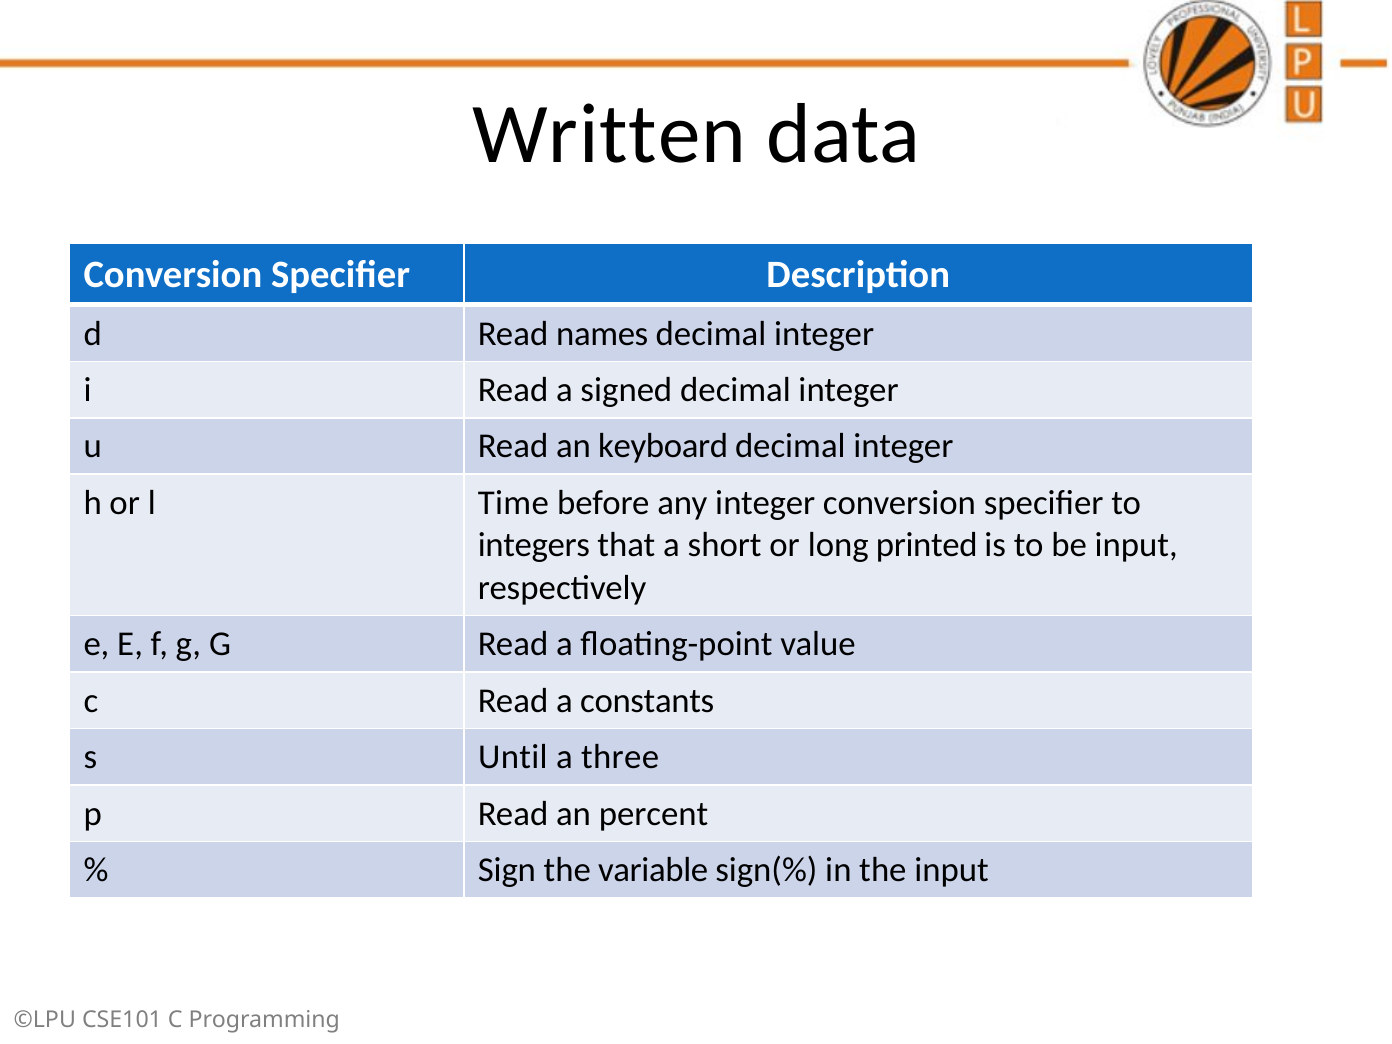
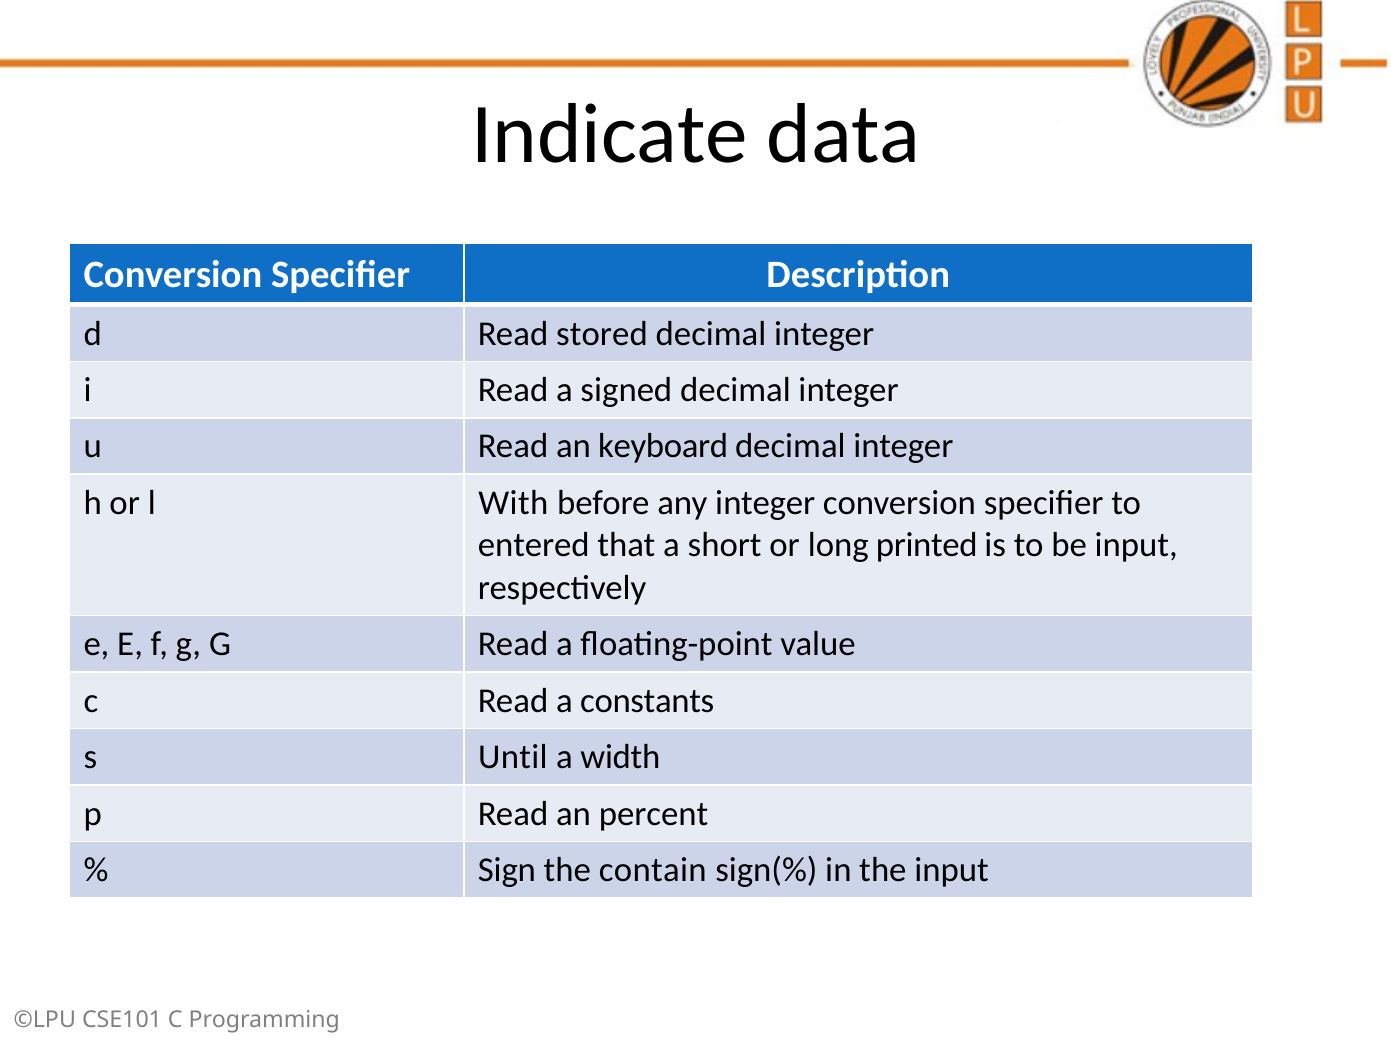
Written: Written -> Indicate (610, 135)
names: names -> stored (602, 334)
Time: Time -> With (513, 503)
integers: integers -> entered (534, 545)
three: three -> width (620, 757)
variable: variable -> contain (653, 870)
